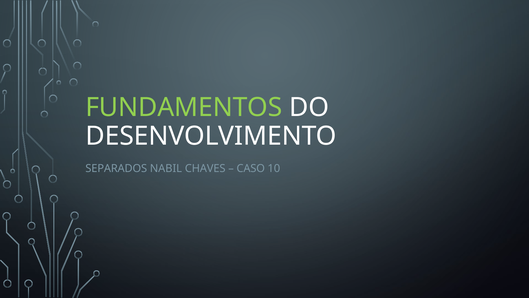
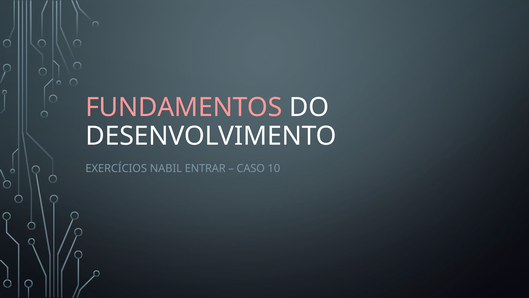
FUNDAMENTOS colour: light green -> pink (184, 107)
SEPARADOS: SEPARADOS -> EXERCÍCIOS (116, 168)
CHAVES: CHAVES -> ENTRAR (205, 168)
